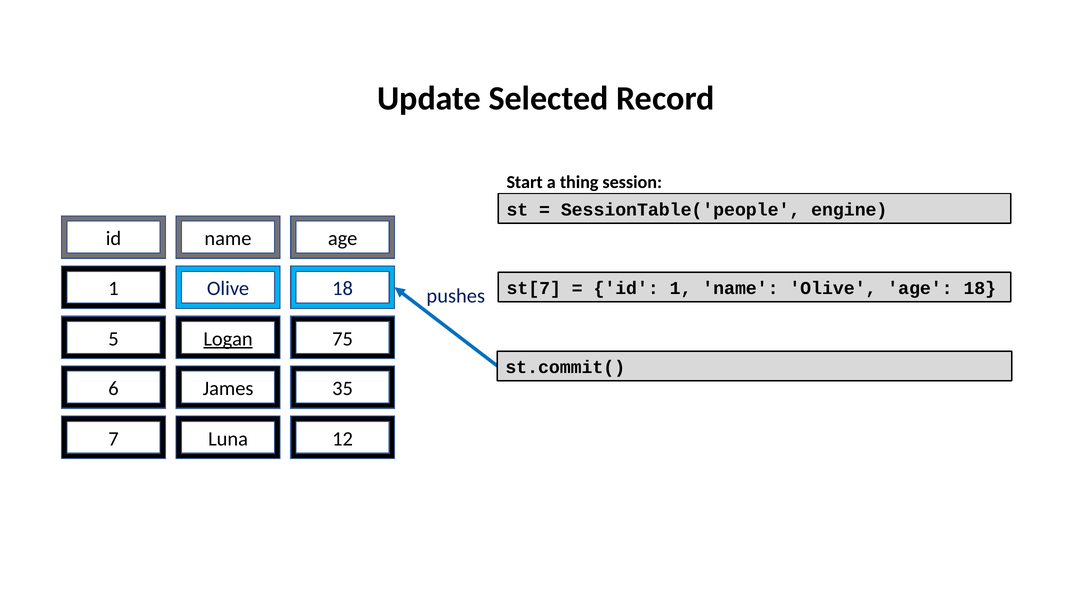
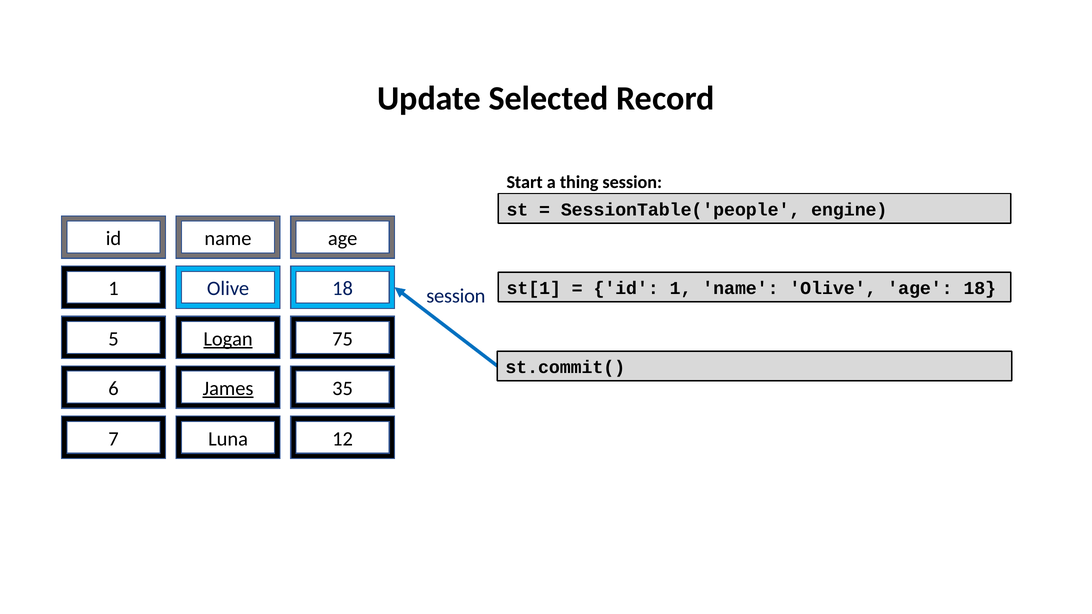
st[7: st[7 -> st[1 (534, 288)
pushes: pushes -> session (456, 296)
James underline: none -> present (228, 389)
